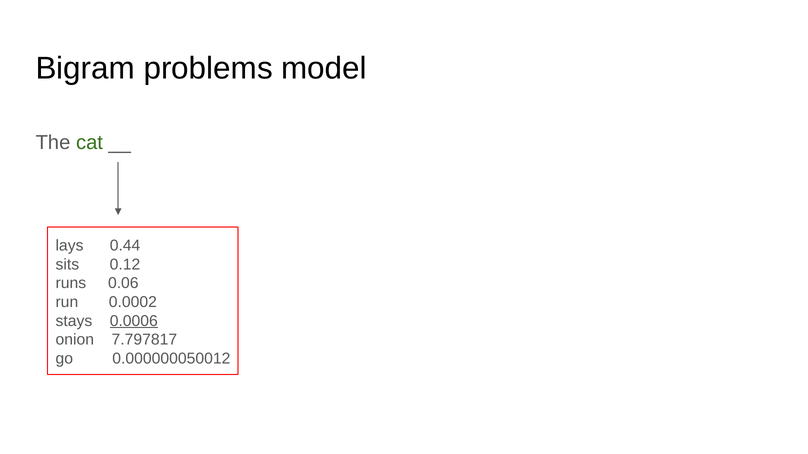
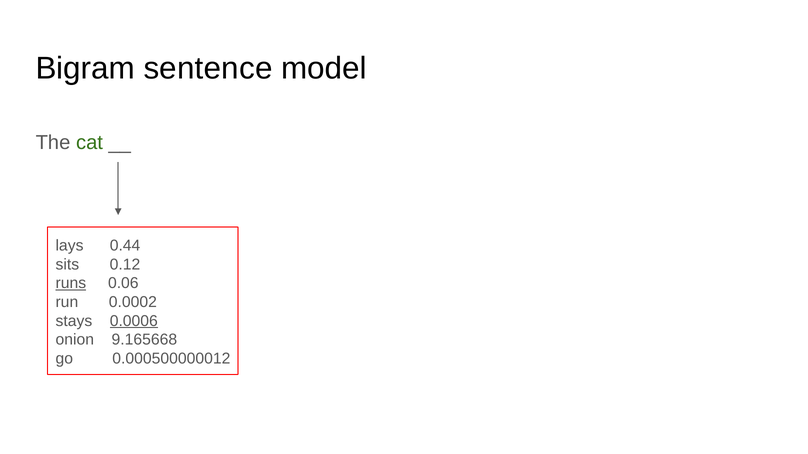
problems: problems -> sentence (208, 68)
runs underline: none -> present (71, 284)
7.797817: 7.797817 -> 9.165668 (144, 340)
0.000000050012: 0.000000050012 -> 0.000500000012 (171, 359)
